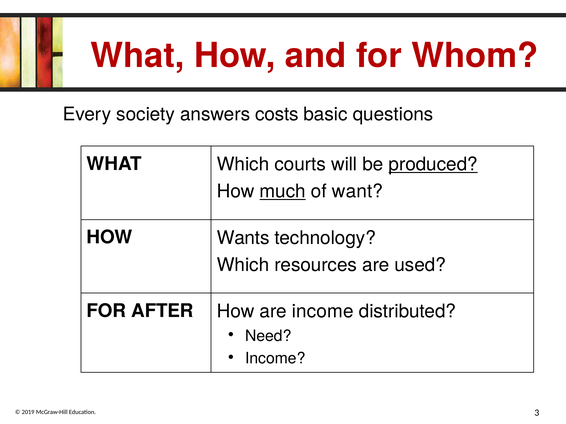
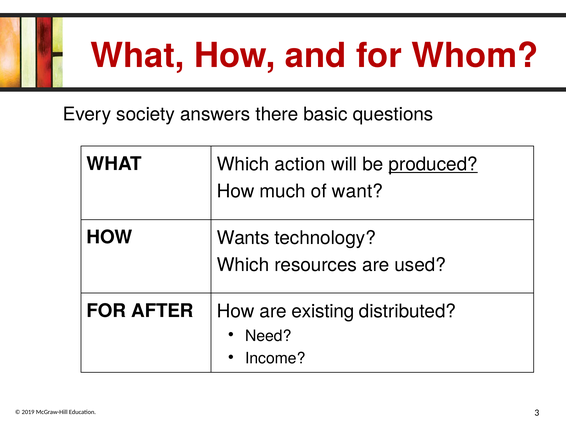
costs: costs -> there (277, 115)
courts: courts -> action (300, 165)
much underline: present -> none (283, 192)
are income: income -> existing (323, 312)
